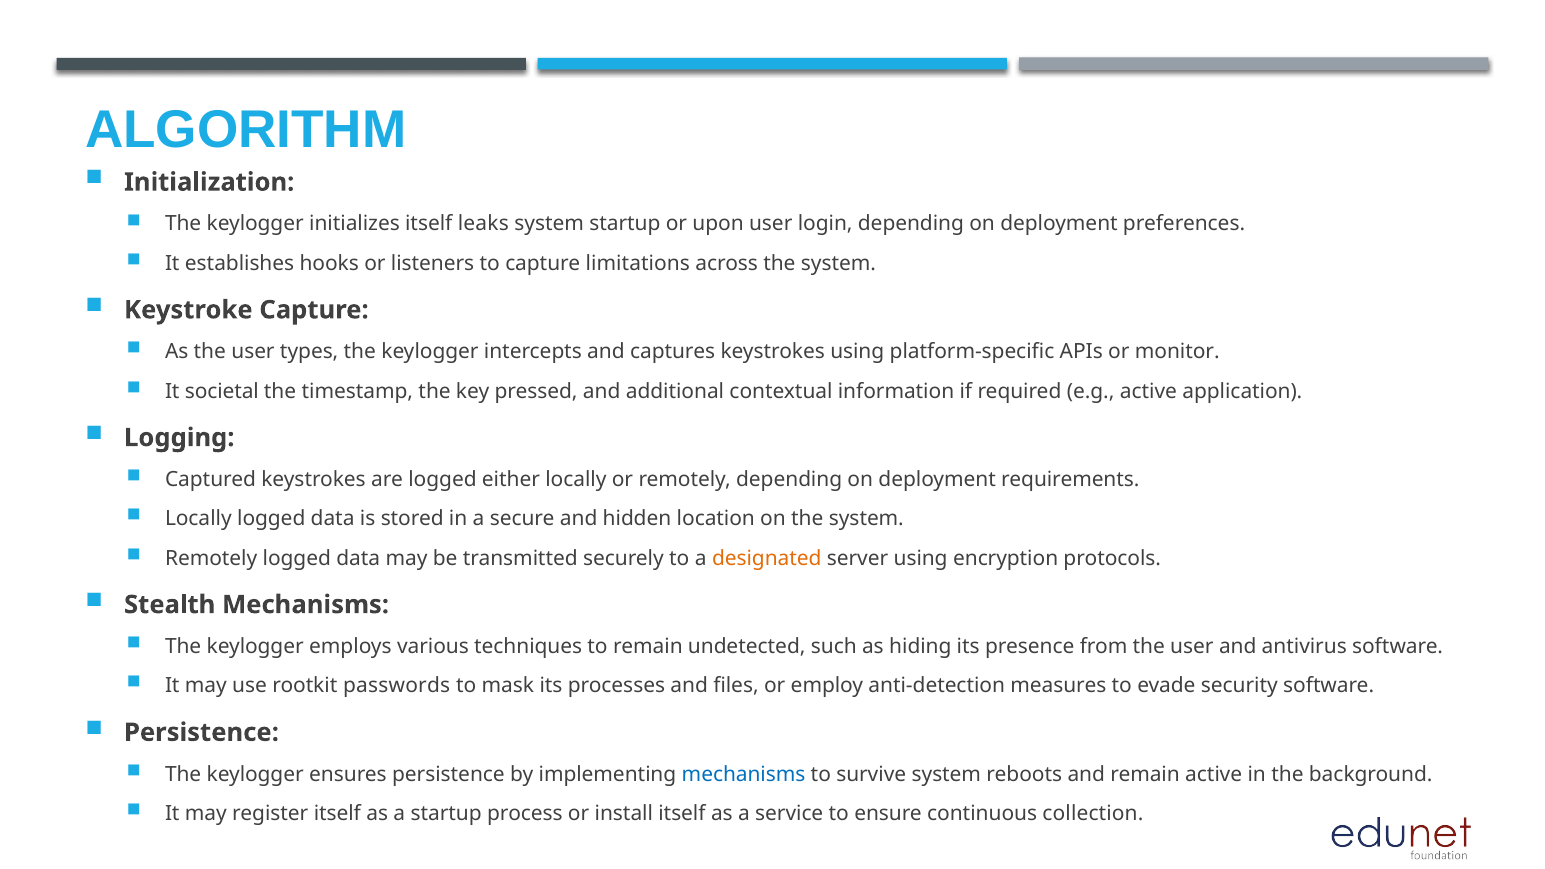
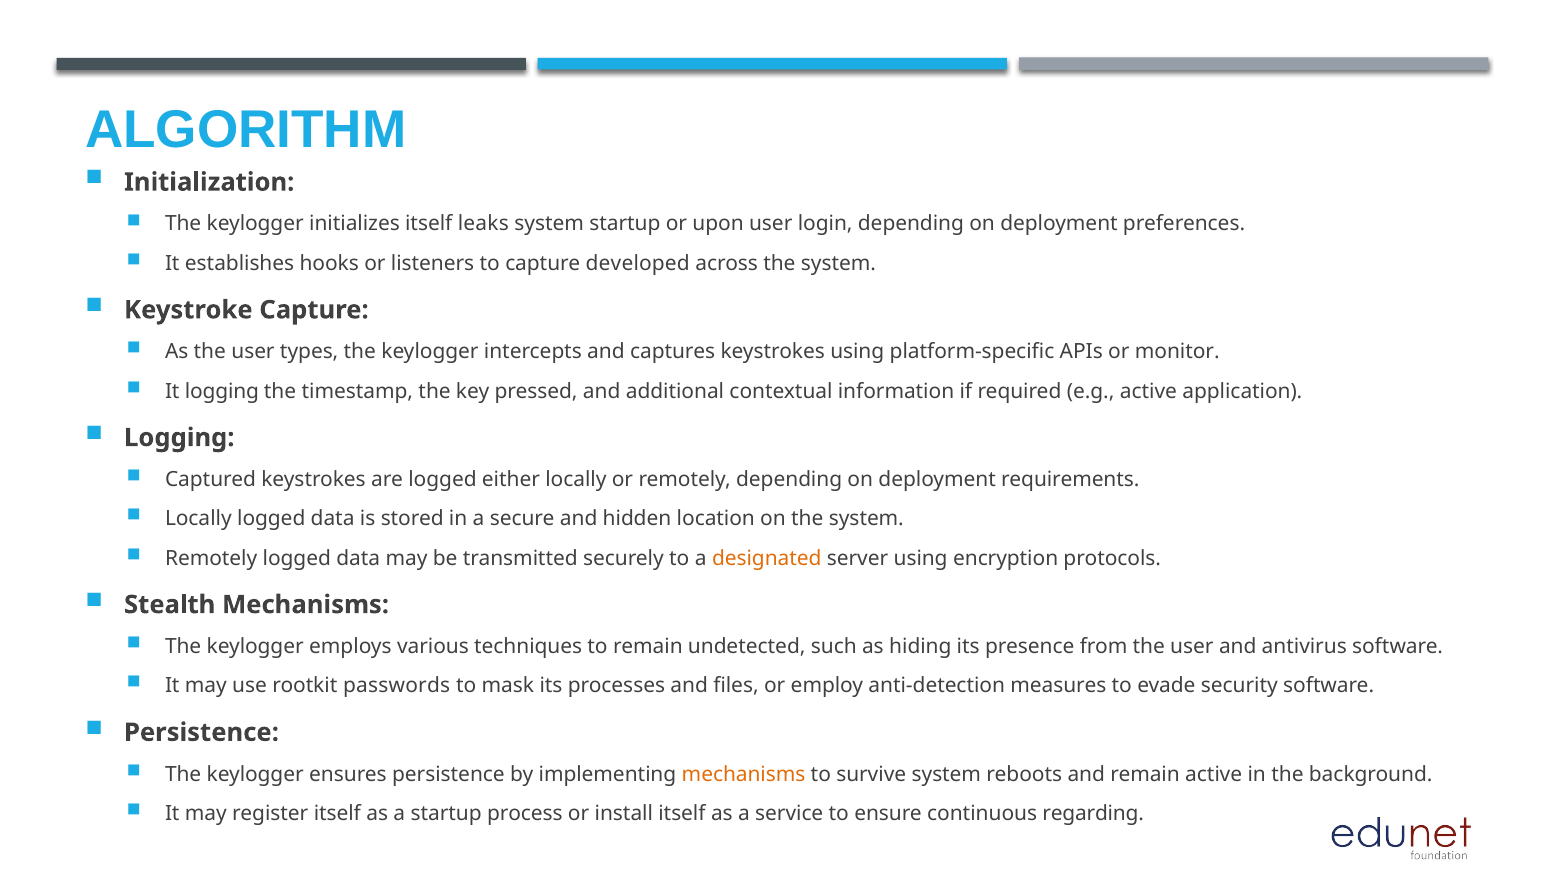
limitations: limitations -> developed (638, 263)
It societal: societal -> logging (222, 391)
mechanisms colour: blue -> orange (744, 774)
collection: collection -> regarding (1093, 814)
